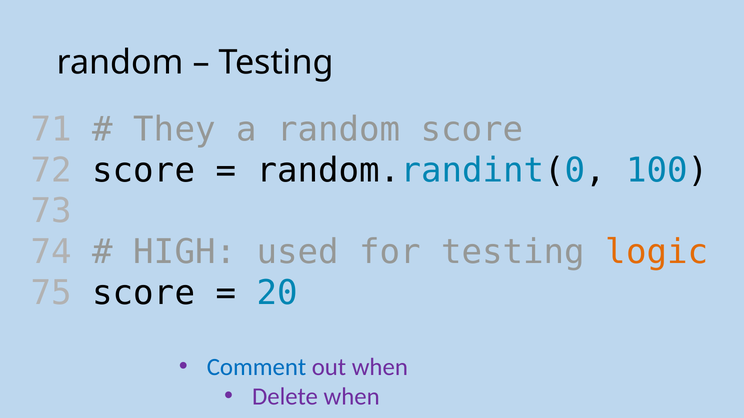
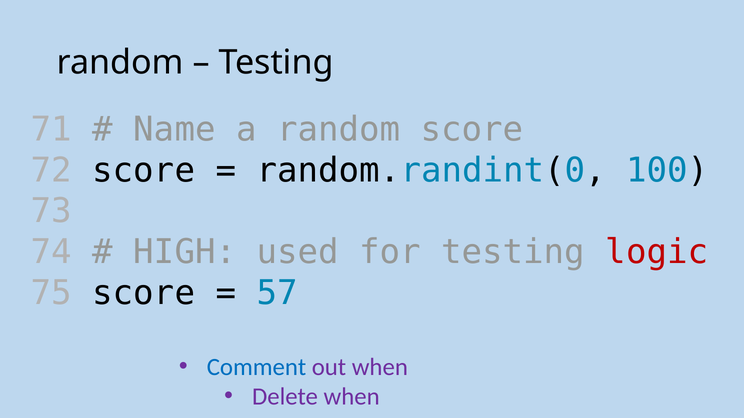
They: They -> Name (175, 130)
logic colour: orange -> red (657, 252)
20: 20 -> 57 (277, 293)
